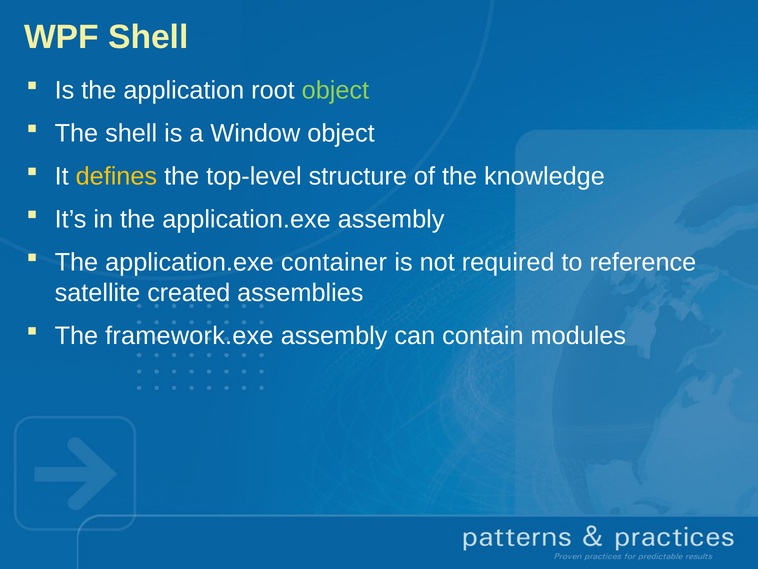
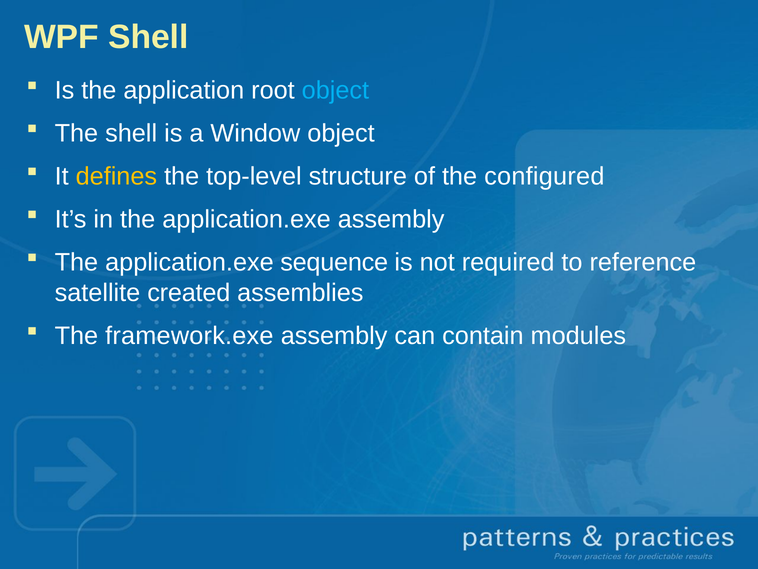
object colour: light green -> light blue (335, 90)
knowledge: knowledge -> configured (544, 176)
container: container -> sequence (334, 262)
